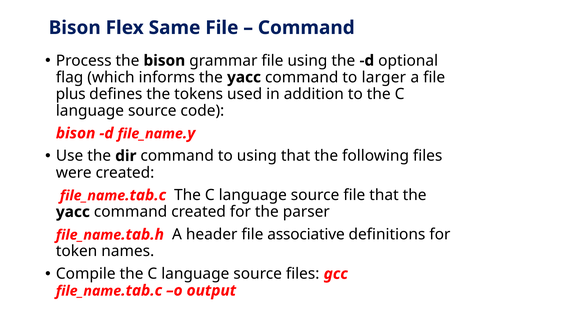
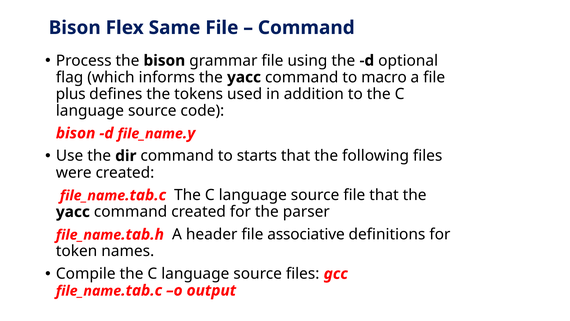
larger: larger -> macro (384, 77)
to using: using -> starts (257, 156)
